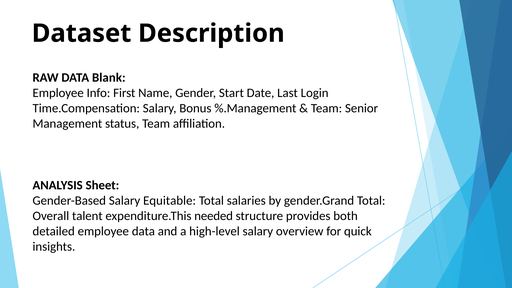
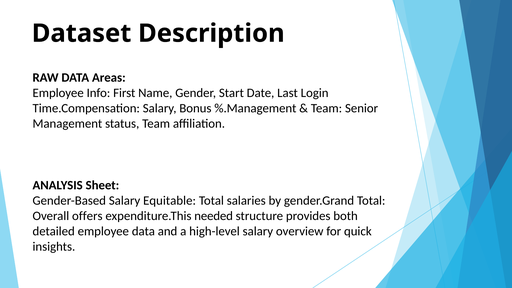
Blank: Blank -> Areas (109, 78)
talent: talent -> offers (87, 216)
